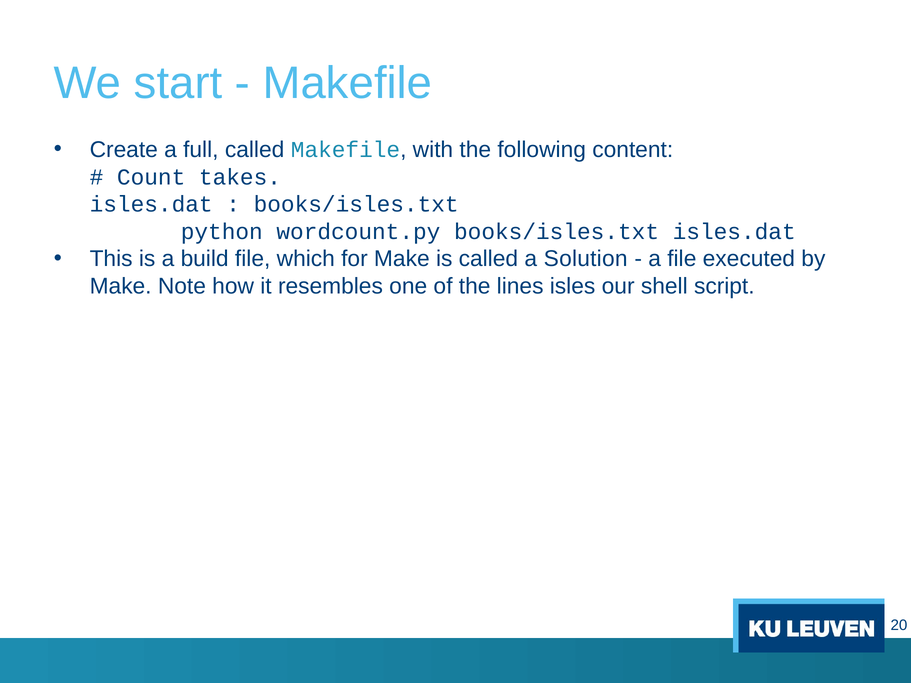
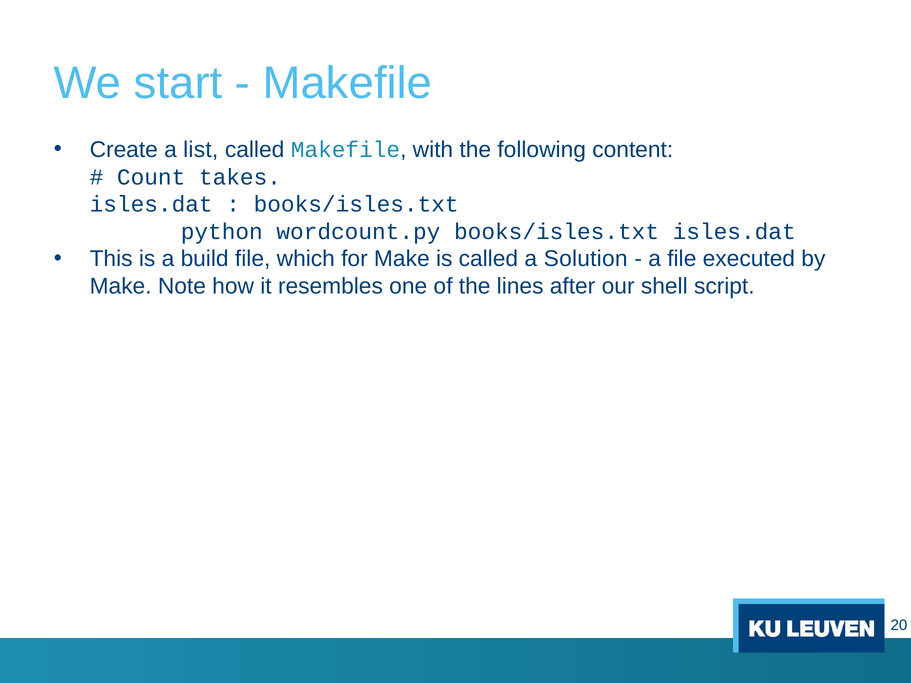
full: full -> list (201, 150)
isles: isles -> after (573, 286)
